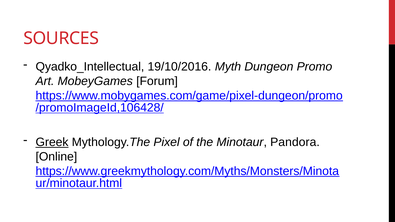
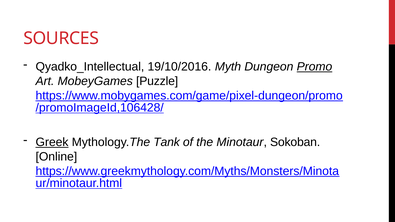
Promo underline: none -> present (314, 66)
Forum: Forum -> Puzzle (157, 81)
Pixel: Pixel -> Tank (167, 142)
Pandora: Pandora -> Sokoban (295, 142)
